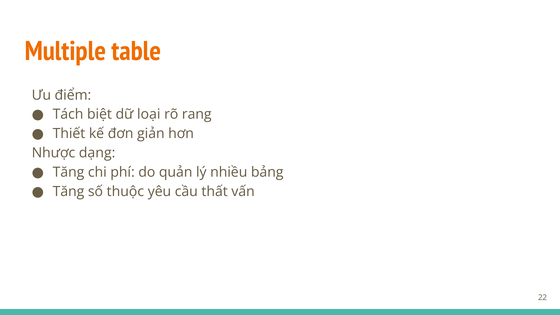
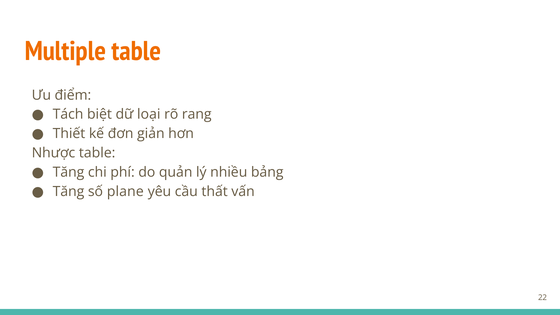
Nhược dạng: dạng -> table (97, 153)
thuộc: thuộc -> plane (125, 192)
